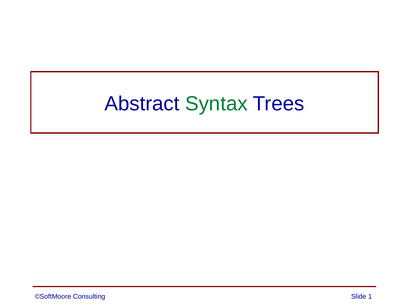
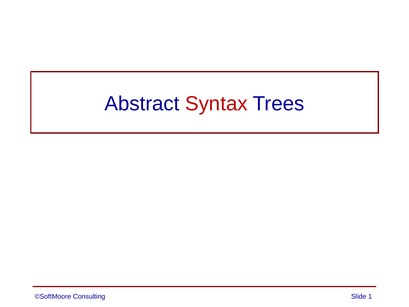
Syntax colour: green -> red (216, 104)
